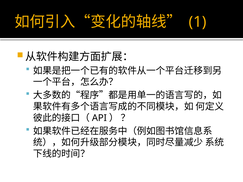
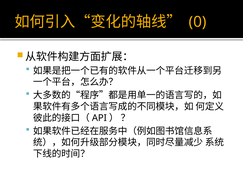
1: 1 -> 0 (198, 22)
